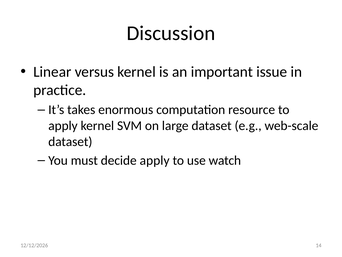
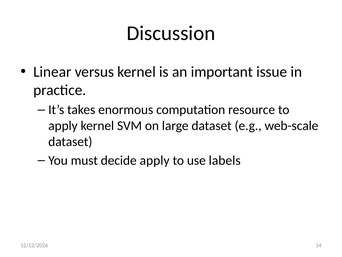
watch: watch -> labels (225, 160)
